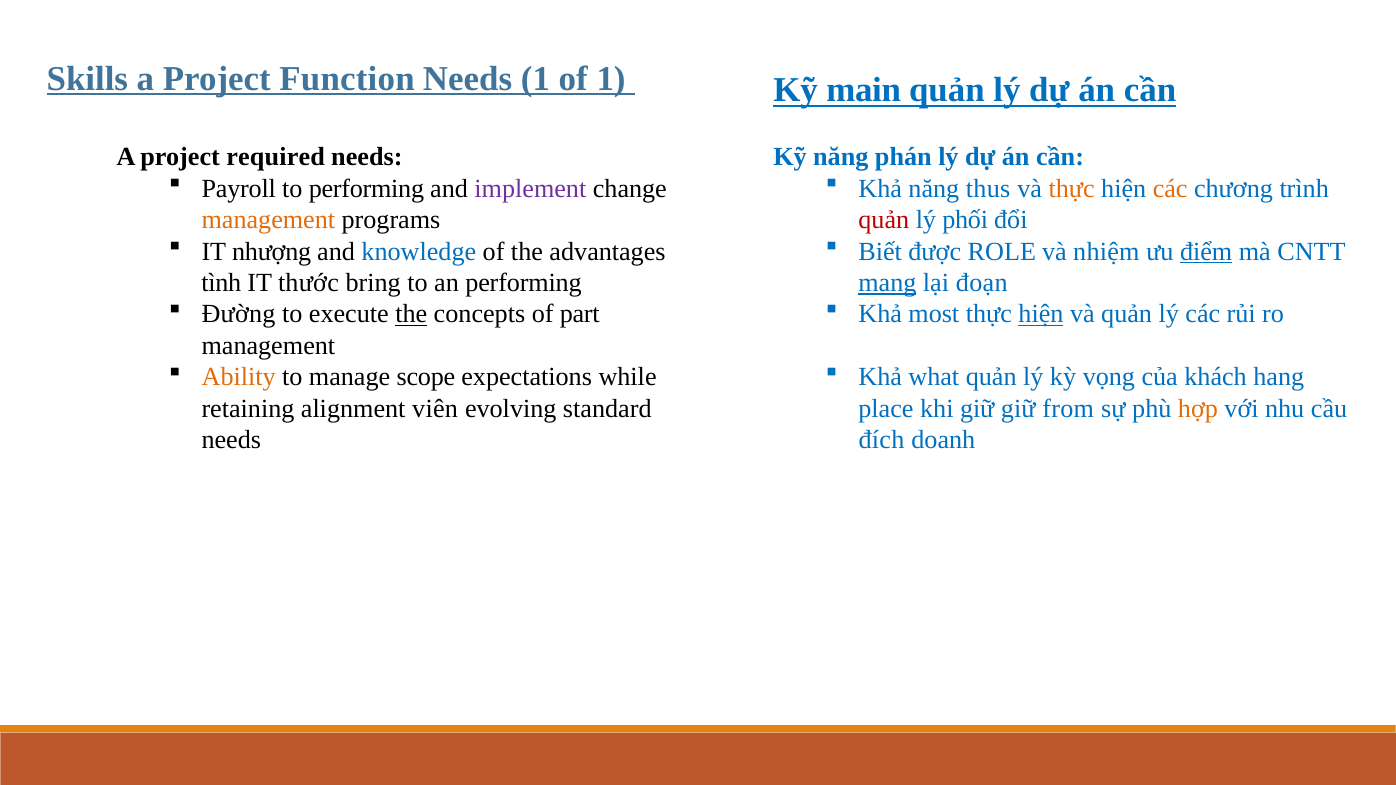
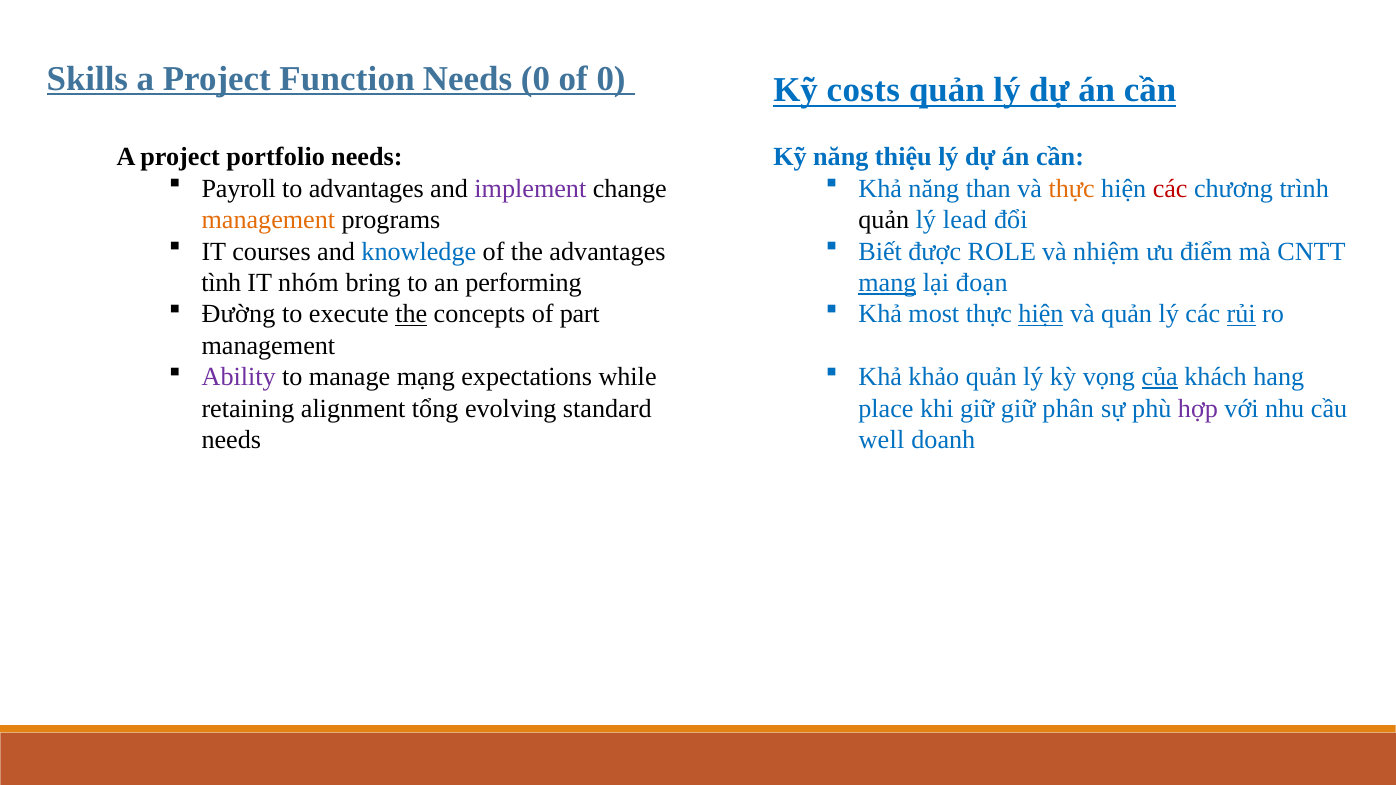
Needs 1: 1 -> 0 (535, 79)
of 1: 1 -> 0 (611, 79)
main: main -> costs (863, 90)
required: required -> portfolio (276, 157)
phán: phán -> thiệu (903, 157)
to performing: performing -> advantages (366, 189)
thus: thus -> than (988, 189)
các colour: orange -> red (1170, 189)
quản colour: red -> black (884, 220)
phối: phối -> lead (965, 220)
nhượng: nhượng -> courses (272, 251)
điểm underline: present -> none (1206, 251)
thước: thước -> nhóm (308, 283)
rủi underline: none -> present (1241, 314)
Ability colour: orange -> purple (239, 377)
scope: scope -> mạng (426, 377)
what: what -> khảo (934, 377)
của underline: none -> present (1160, 377)
viên: viên -> tổng (435, 409)
from: from -> phân (1068, 409)
hợp colour: orange -> purple (1198, 409)
đích: đích -> well (881, 440)
